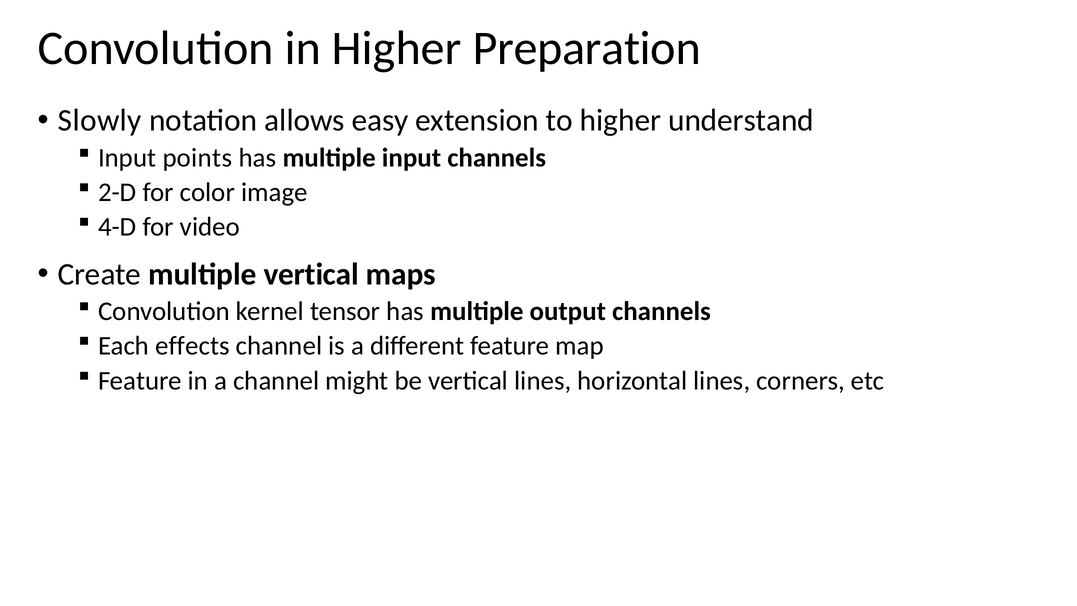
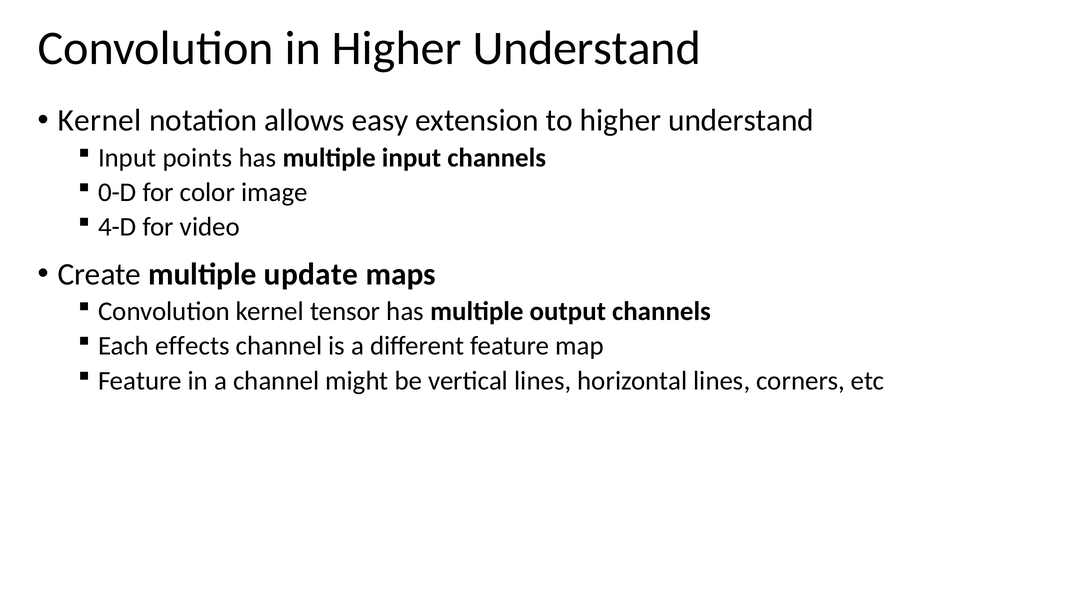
in Higher Preparation: Preparation -> Understand (587, 49)
Slowly: Slowly -> Kernel (100, 120)
2-D: 2-D -> 0-D (117, 192)
multiple vertical: vertical -> update (311, 274)
